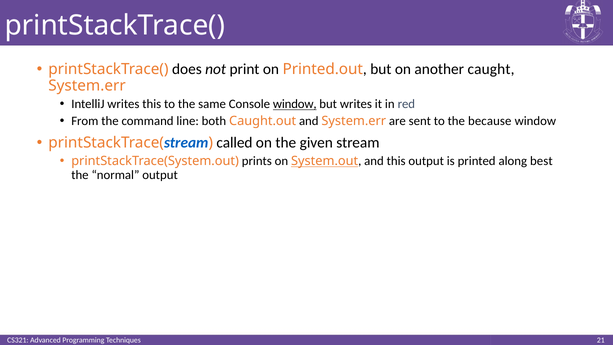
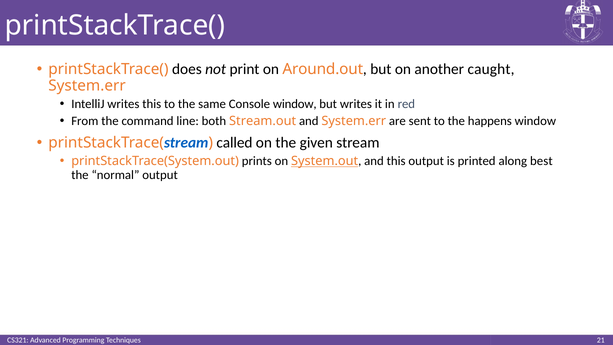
Printed.out: Printed.out -> Around.out (323, 69)
window underline: present -> none (295, 104)
Caught.out: Caught.out -> Stream.out (263, 121)
because: because -> happens (490, 121)
